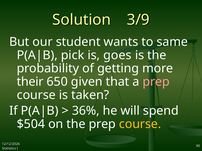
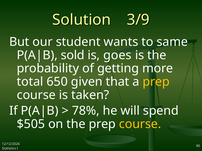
pick: pick -> sold (73, 55)
their: their -> total (30, 82)
prep colour: pink -> yellow (156, 82)
36%: 36% -> 78% (86, 111)
$504: $504 -> $505 (31, 124)
